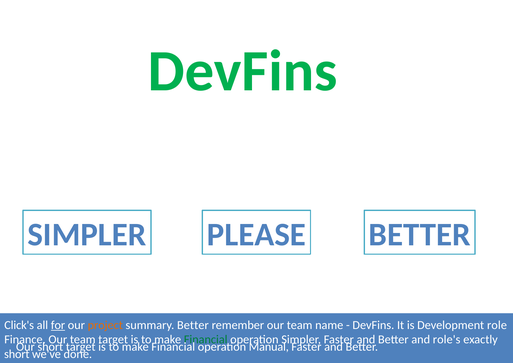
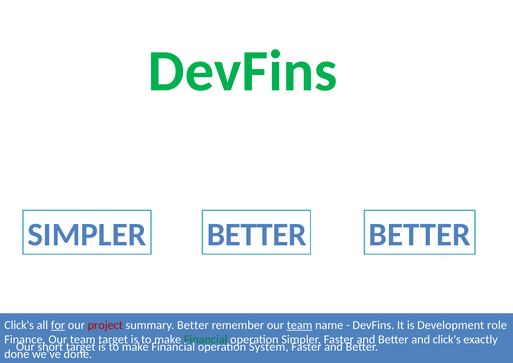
SIMPLER PLEASE: PLEASE -> BETTER (257, 235)
project colour: orange -> red (105, 325)
team underline: none -> present (300, 325)
and role's: role's -> click's (447, 340)
Manual: Manual -> System (269, 347)
short: short -> done (17, 354)
